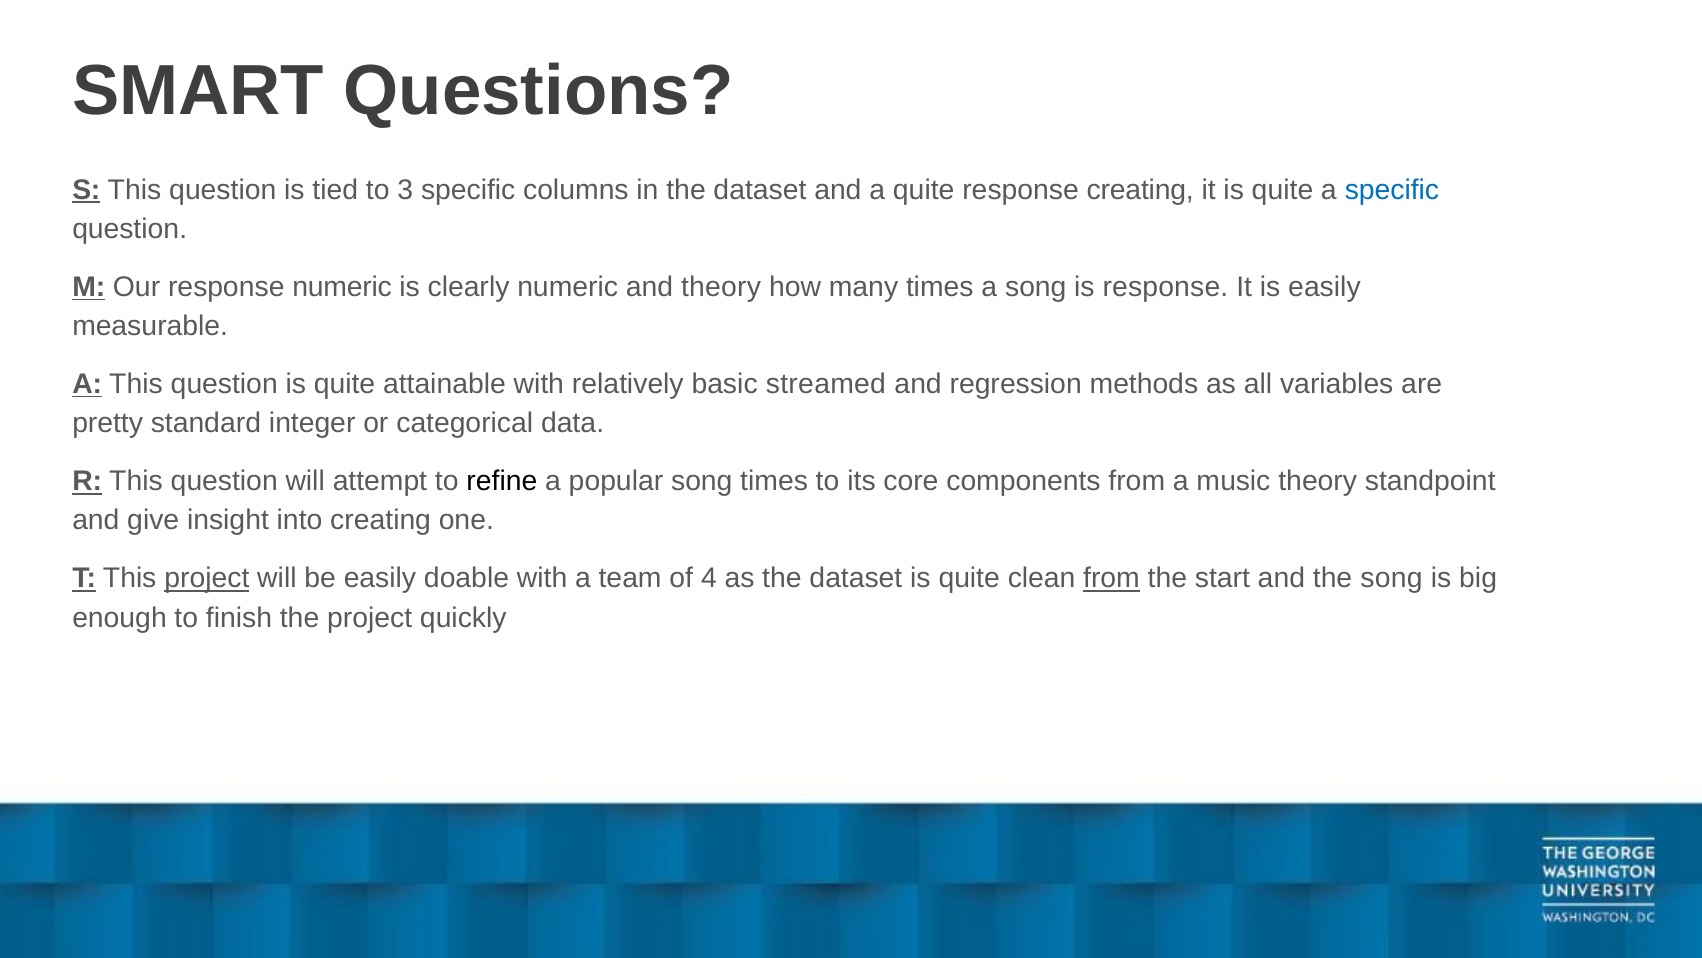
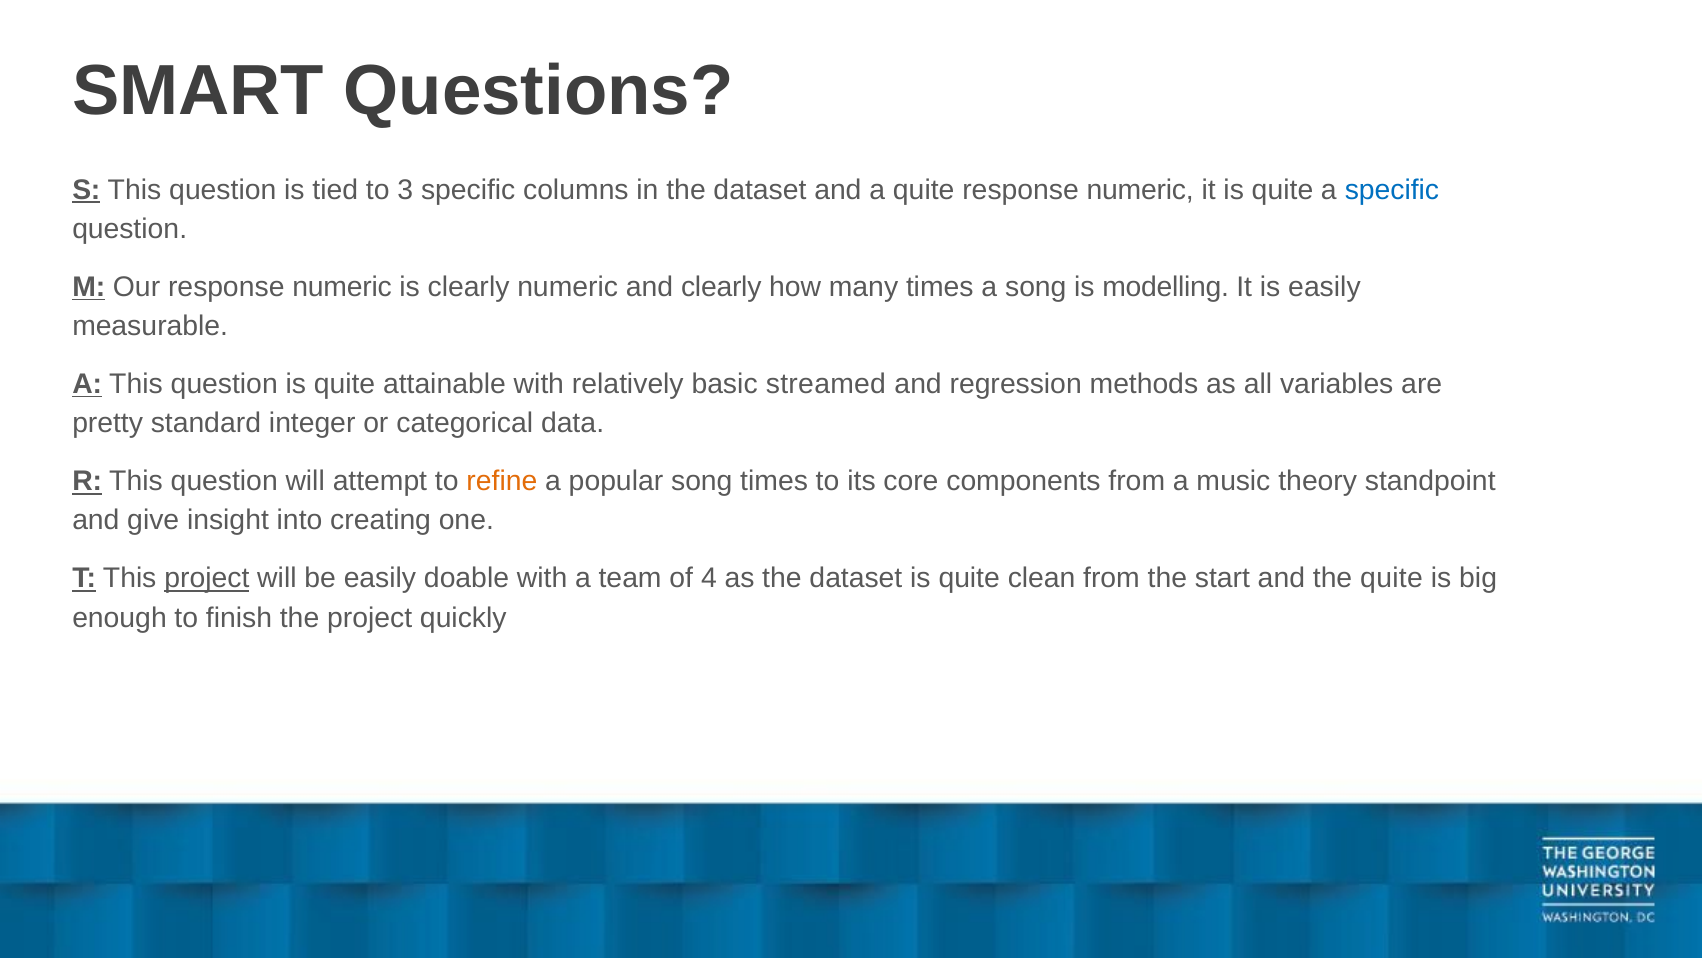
creating: creating -> numeric (1140, 190)
and theory: theory -> clearly (721, 287)
is response: response -> modelling (1166, 287)
refine colour: black -> orange (502, 481)
from underline: present -> none (1111, 578)
the song: song -> quite (1391, 578)
